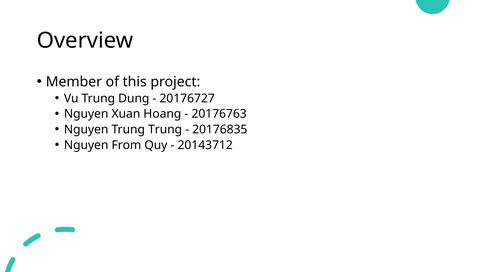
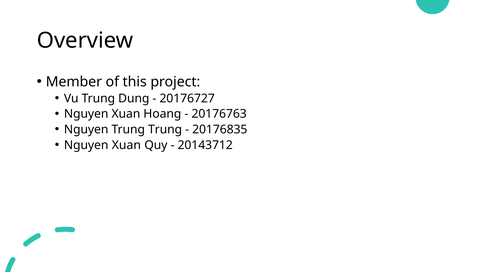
From: From -> Xuan (126, 145)
